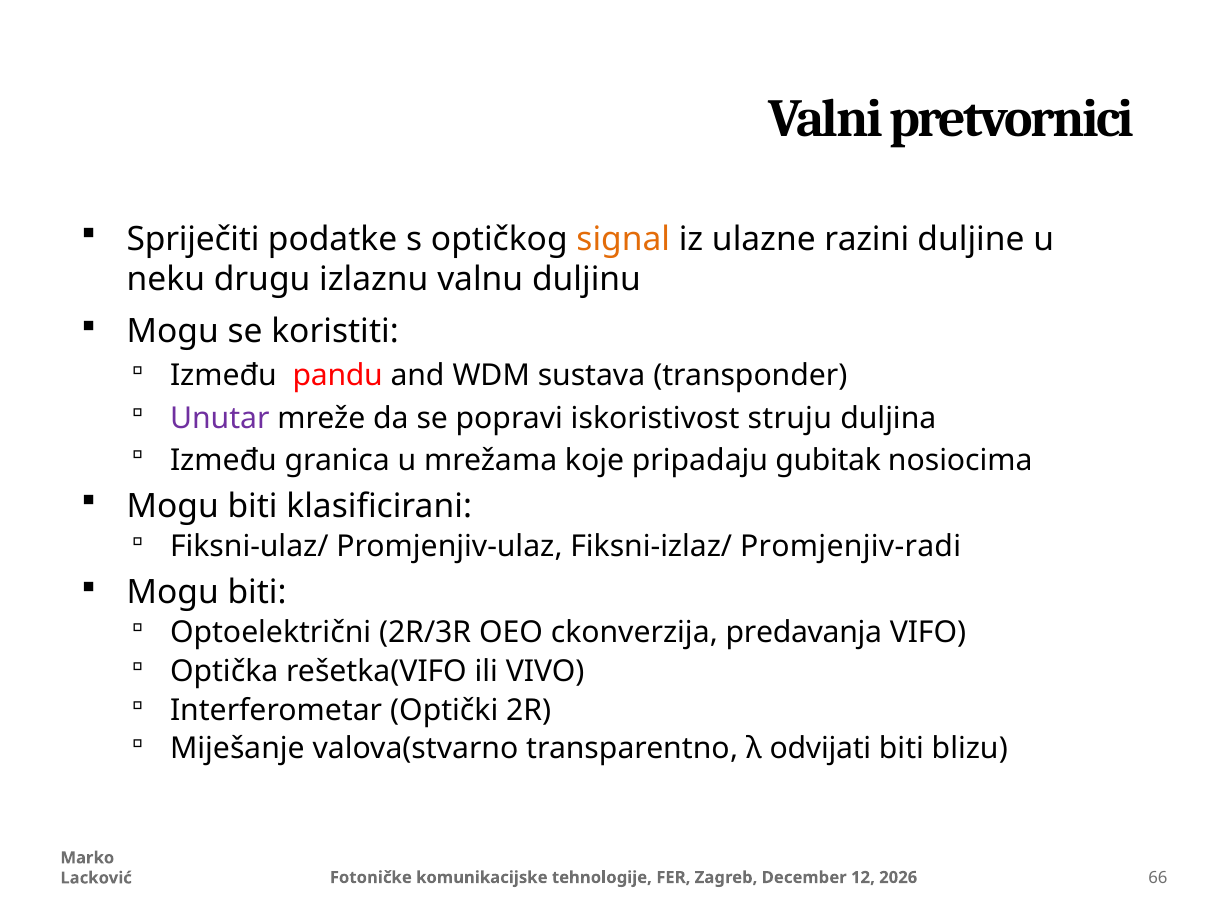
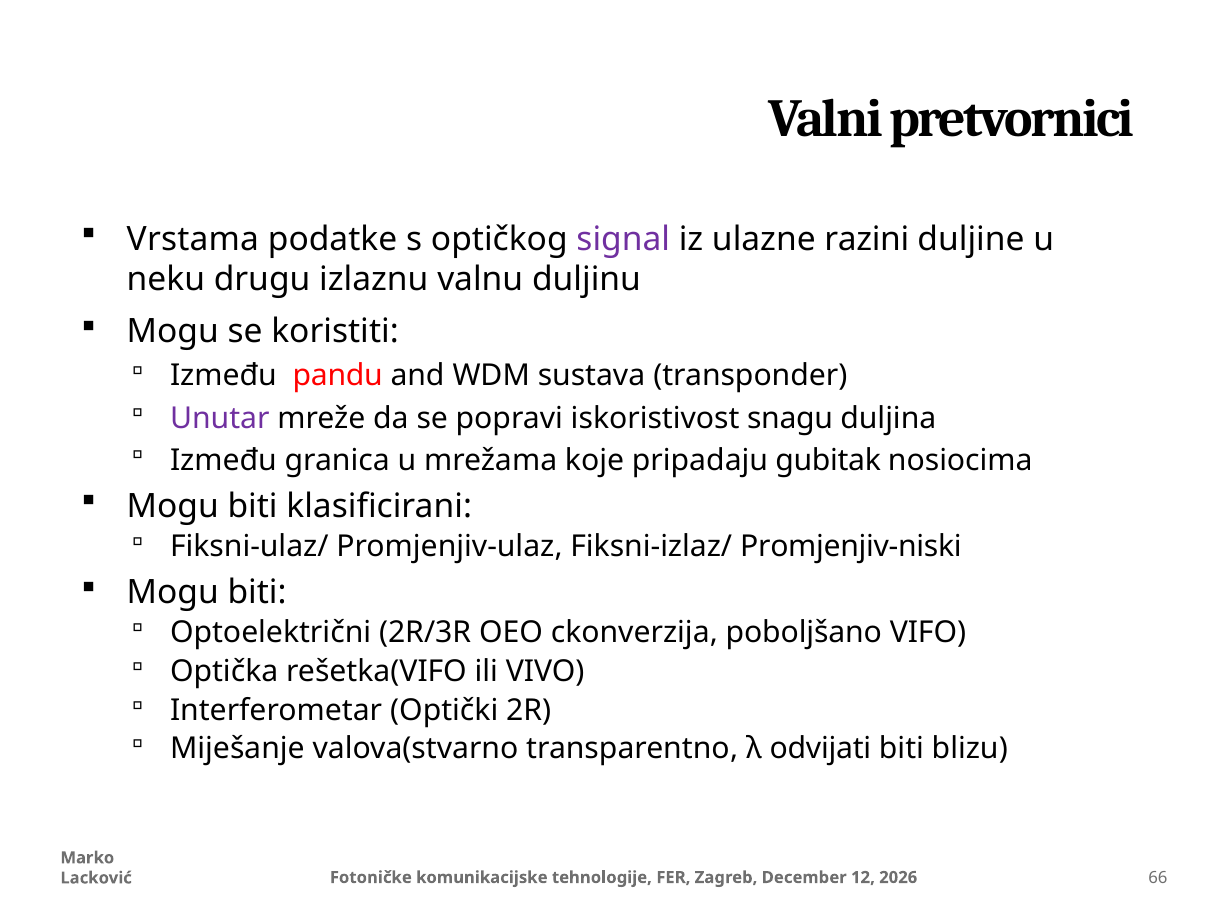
Spriječiti: Spriječiti -> Vrstama (193, 240)
signal colour: orange -> purple (623, 240)
struju: struju -> snagu (790, 418)
Promjenjiv-radi: Promjenjiv-radi -> Promjenjiv-niski (851, 547)
predavanja: predavanja -> poboljšano (804, 633)
